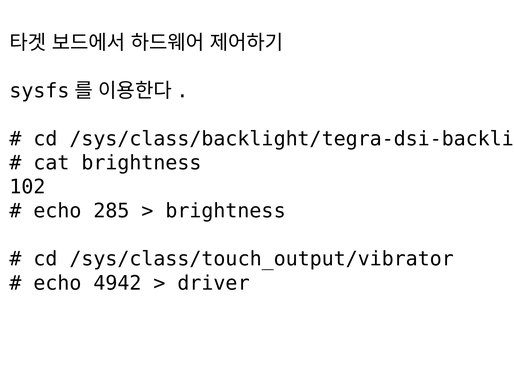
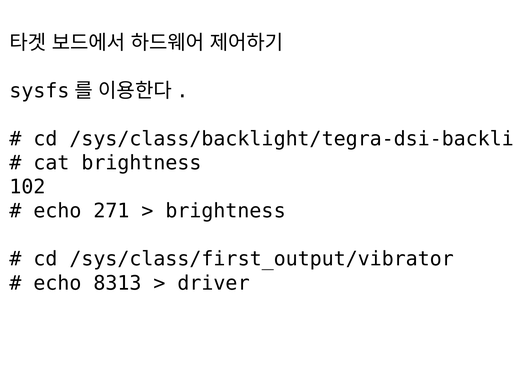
285: 285 -> 271 (112, 211)
/sys/class/touch_output/vibrator: /sys/class/touch_output/vibrator -> /sys/class/first_output/vibrator (262, 259)
4942: 4942 -> 8313 (118, 283)
